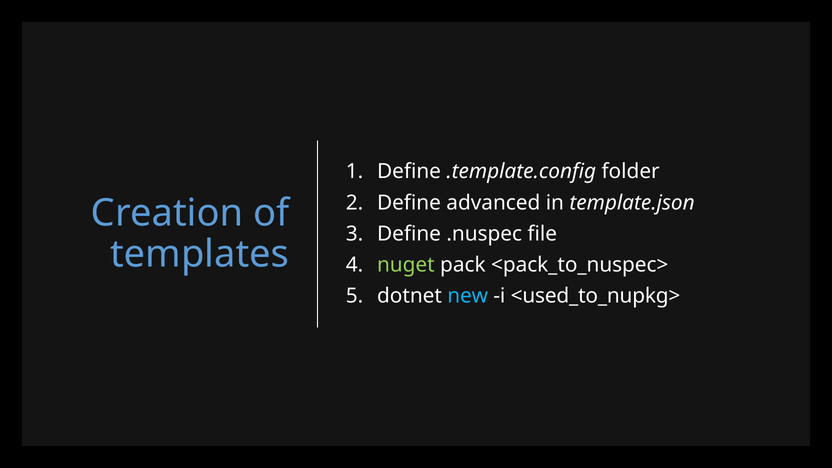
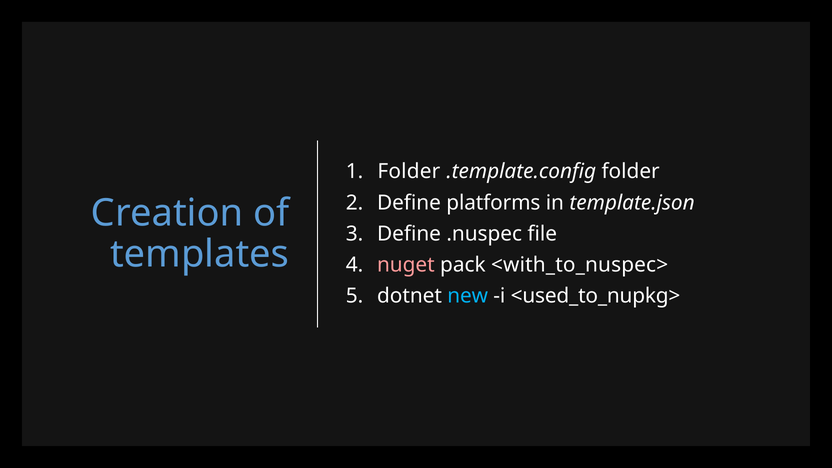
Define: Define -> Folder (409, 172)
advanced: advanced -> platforms (493, 203)
nuget colour: light green -> pink (406, 265)
<pack_to_nuspec>: <pack_to_nuspec> -> <with_to_nuspec> (580, 265)
